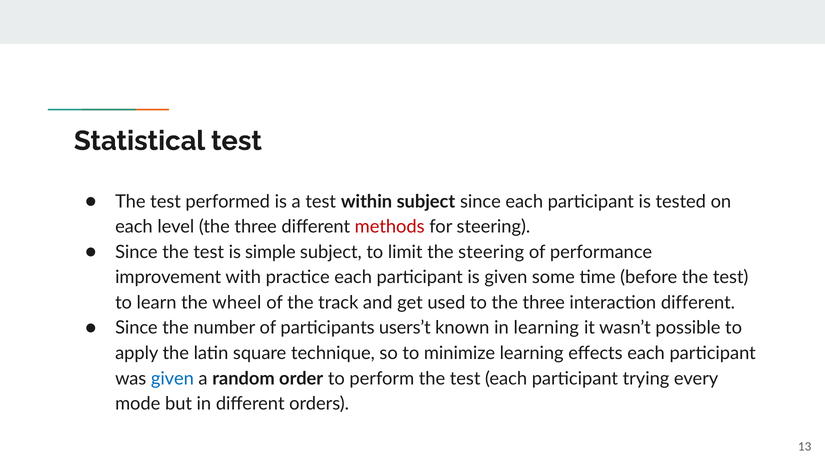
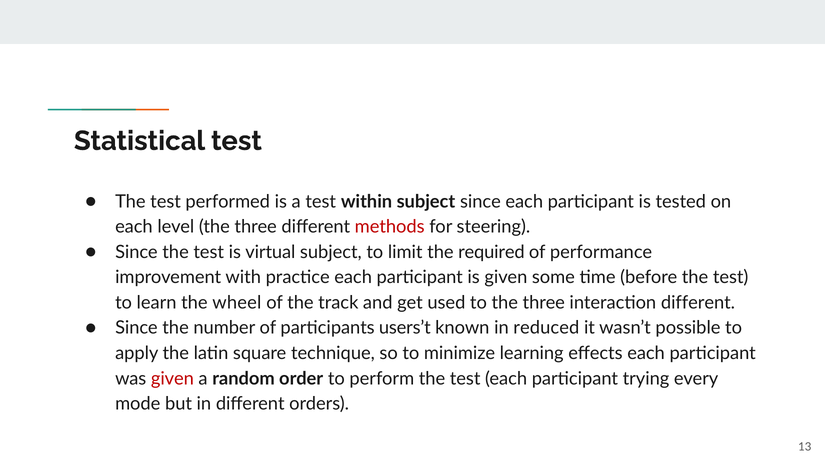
simple: simple -> virtual (270, 252)
the steering: steering -> required (491, 252)
in learning: learning -> reduced (546, 328)
given colour: blue -> red (172, 379)
